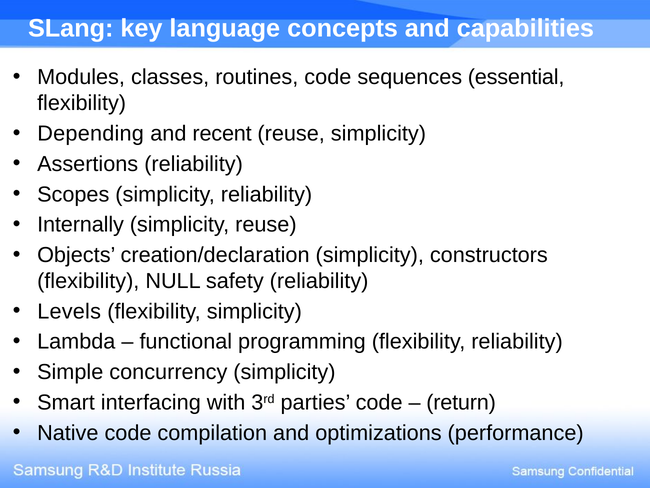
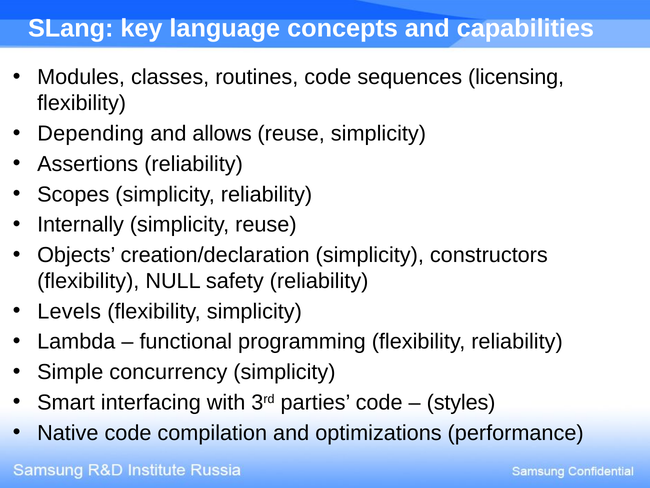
essential: essential -> licensing (516, 77)
recent: recent -> allows (222, 133)
return: return -> styles (461, 402)
